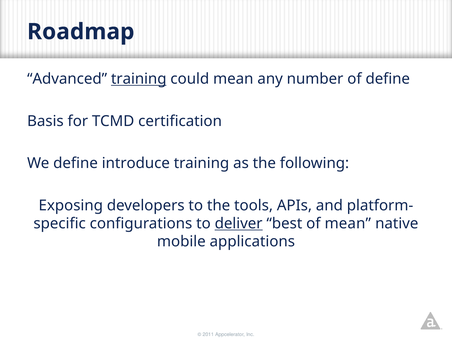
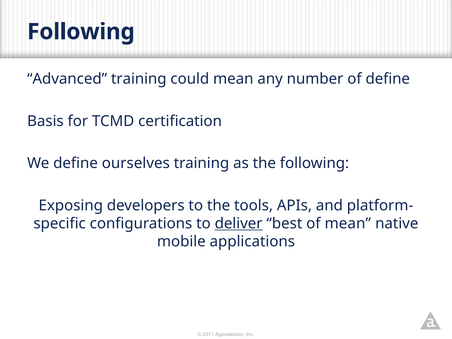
Roadmap: Roadmap -> Following (81, 32)
training underline: present -> none (139, 79)
introduce: introduce -> ourselves (136, 163)
